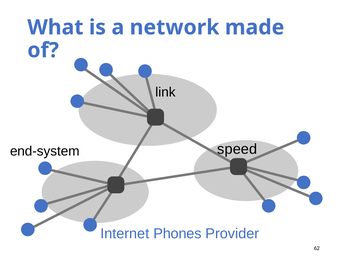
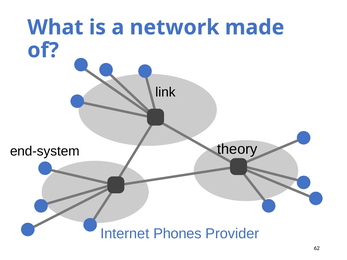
speed: speed -> theory (237, 149)
